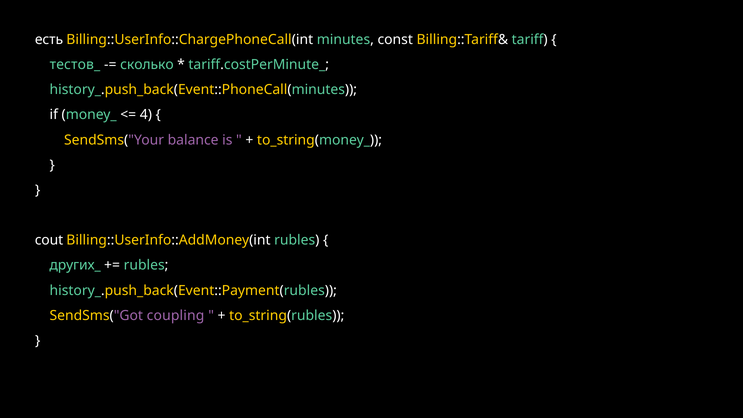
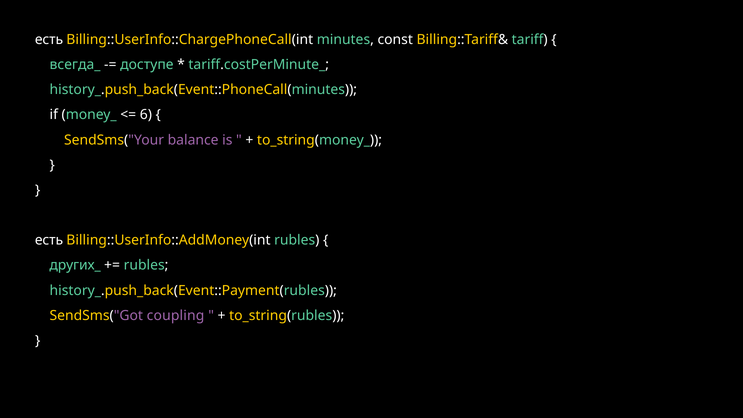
тестов_: тестов_ -> всегда_ (75, 65)
сколько: сколько -> доступе (147, 65)
4: 4 -> 6 (146, 115)
cout: cout -> есть (49, 240)
